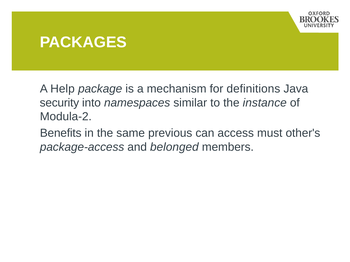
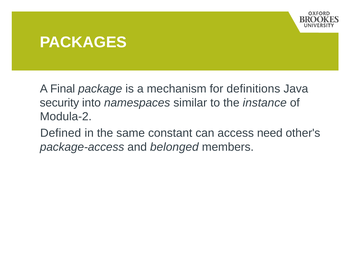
Help: Help -> Final (63, 89)
Benefits: Benefits -> Defined (61, 133)
previous: previous -> constant (170, 133)
must: must -> need (270, 133)
